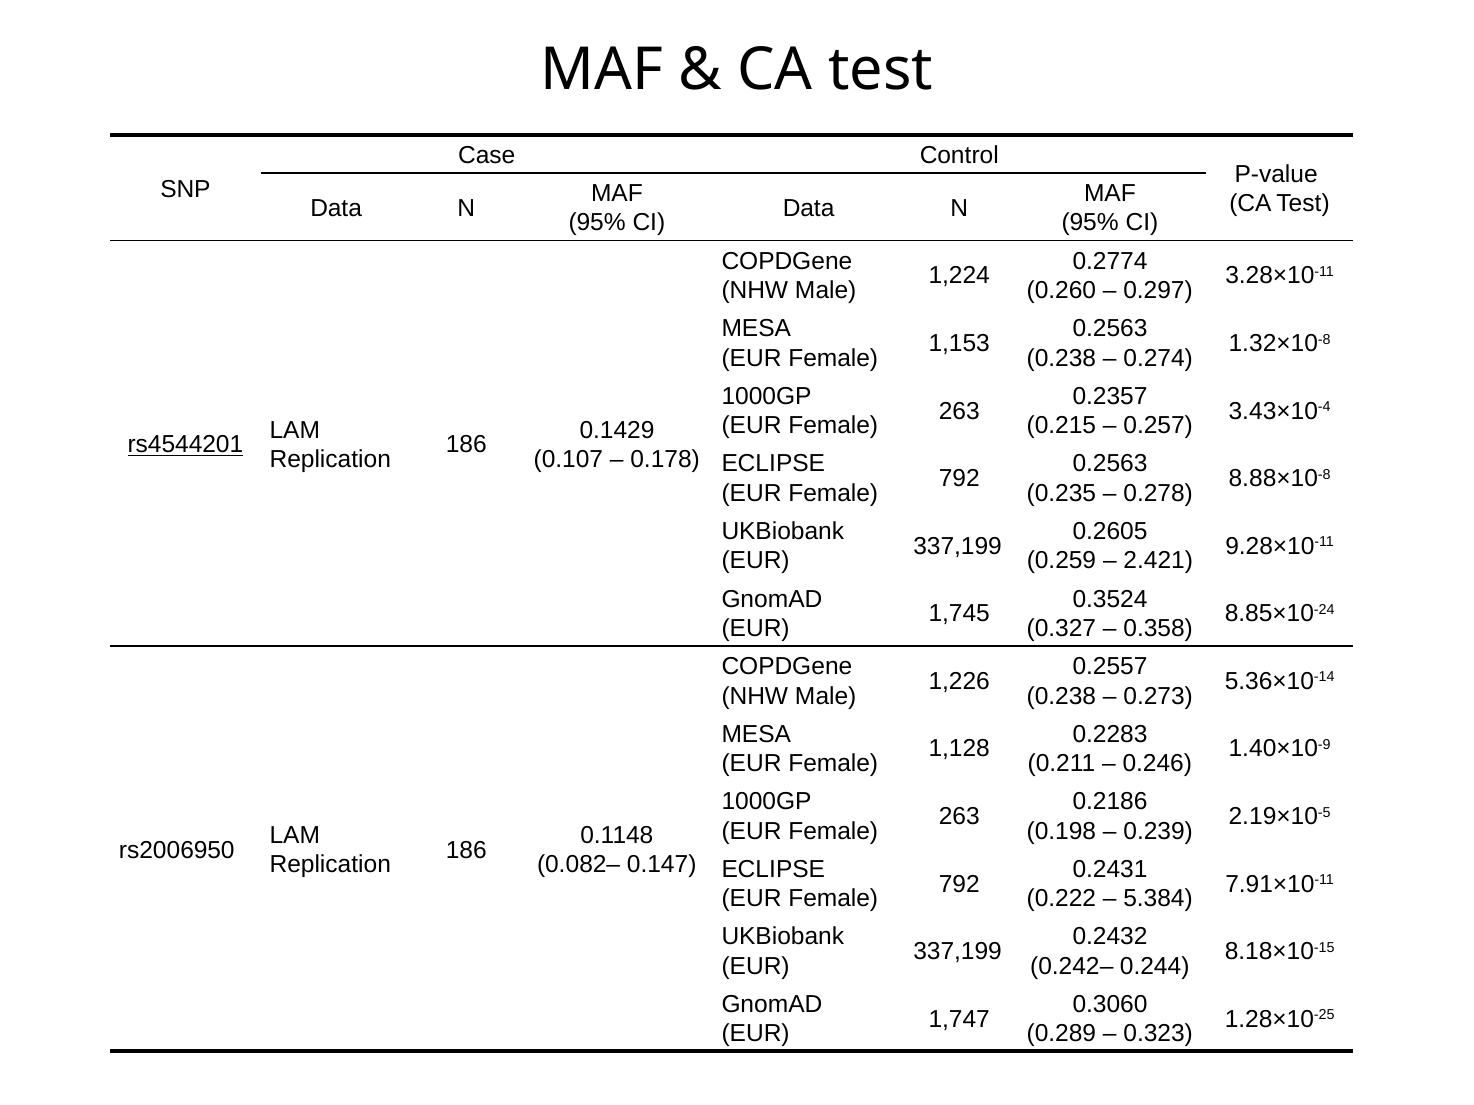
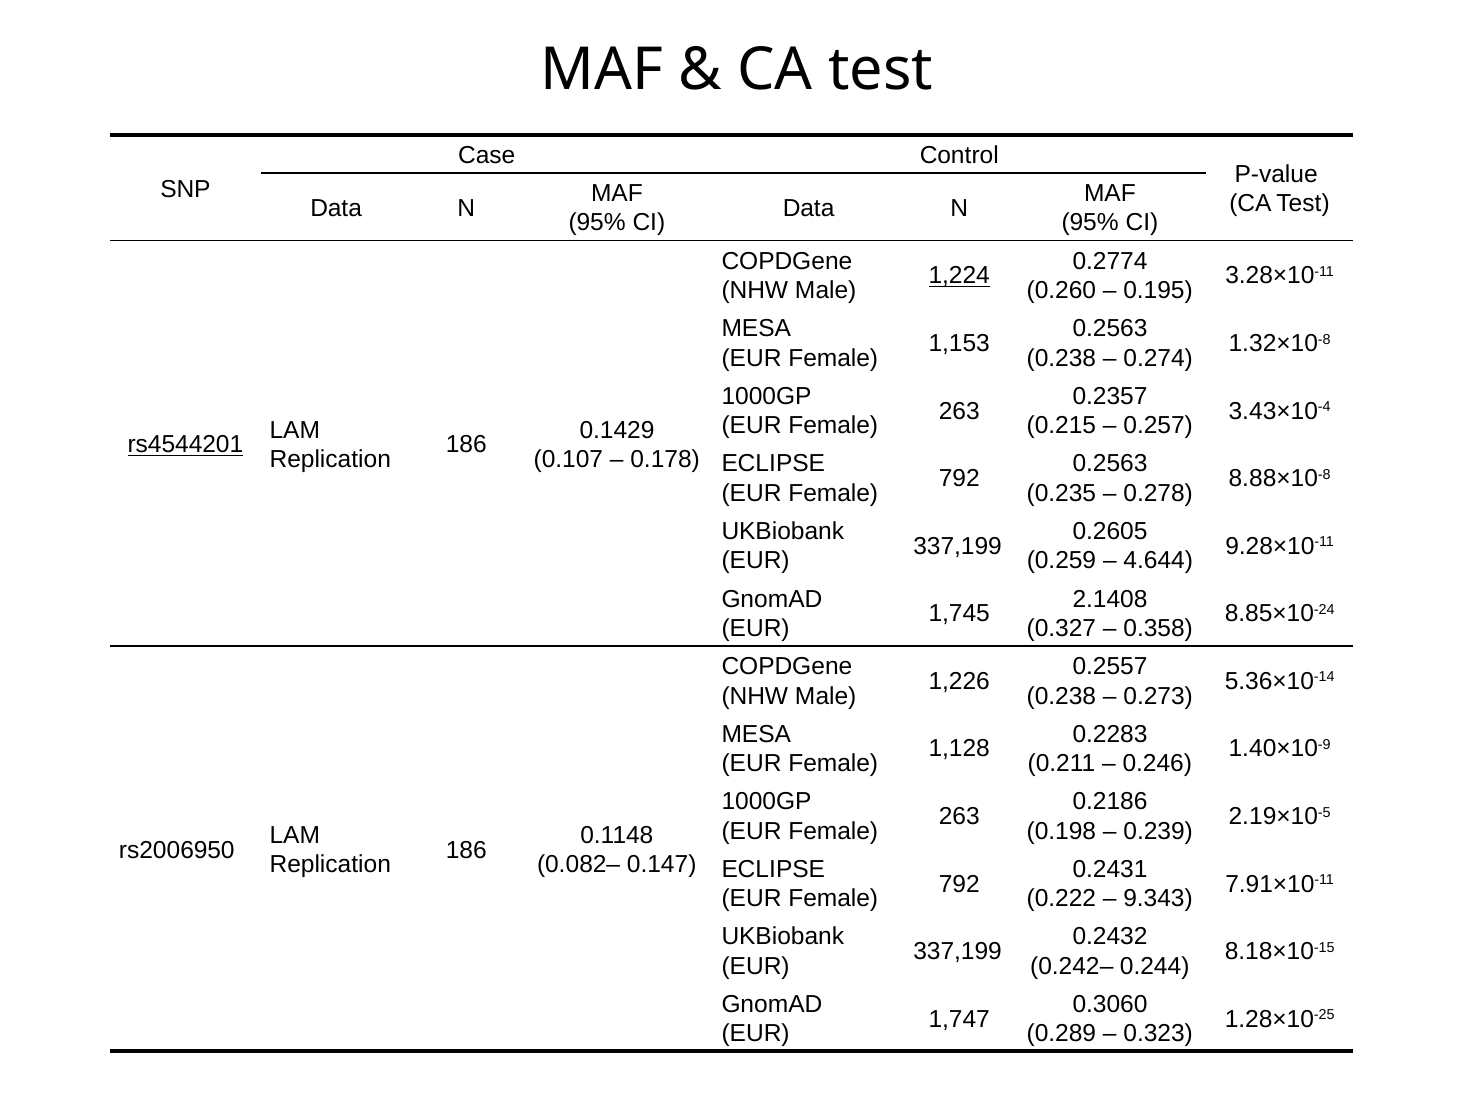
1,224 underline: none -> present (959, 276)
0.297: 0.297 -> 0.195 (1158, 291)
2.421: 2.421 -> 4.644 (1158, 561)
0.3524: 0.3524 -> 2.1408 (1110, 599)
5.384: 5.384 -> 9.343 (1158, 899)
